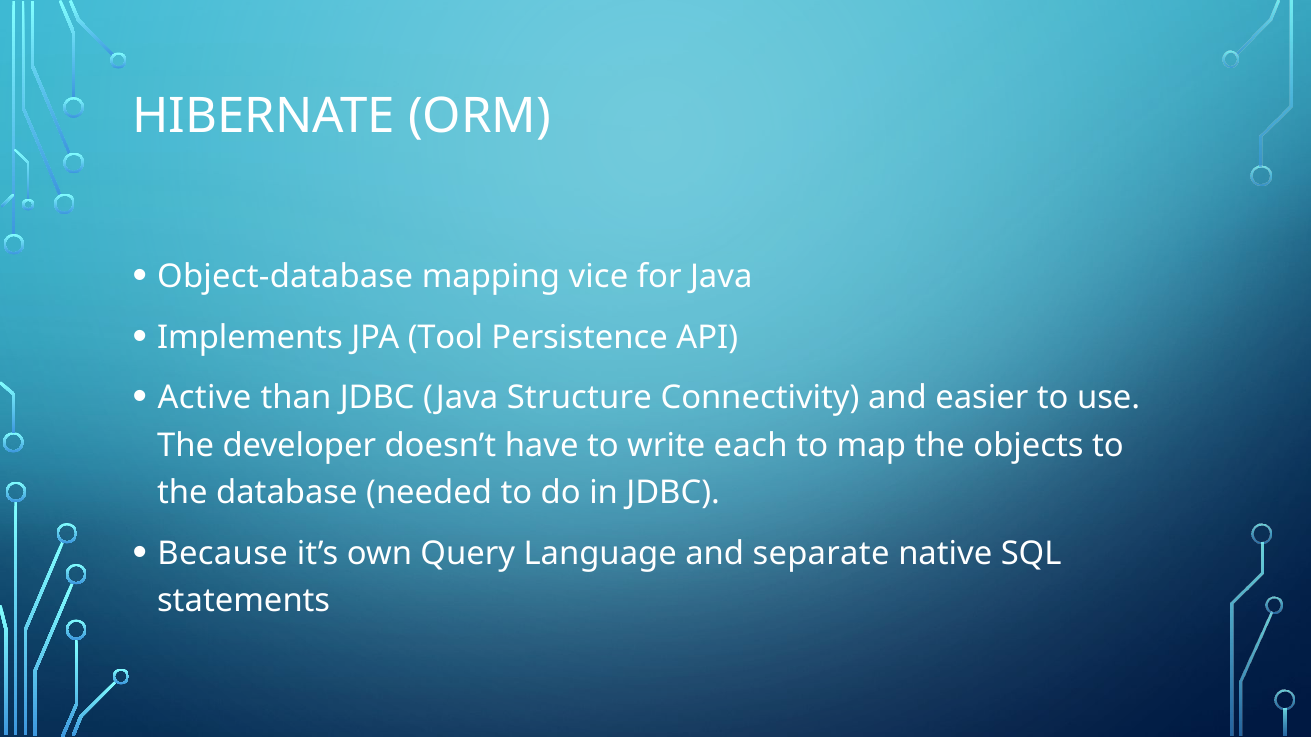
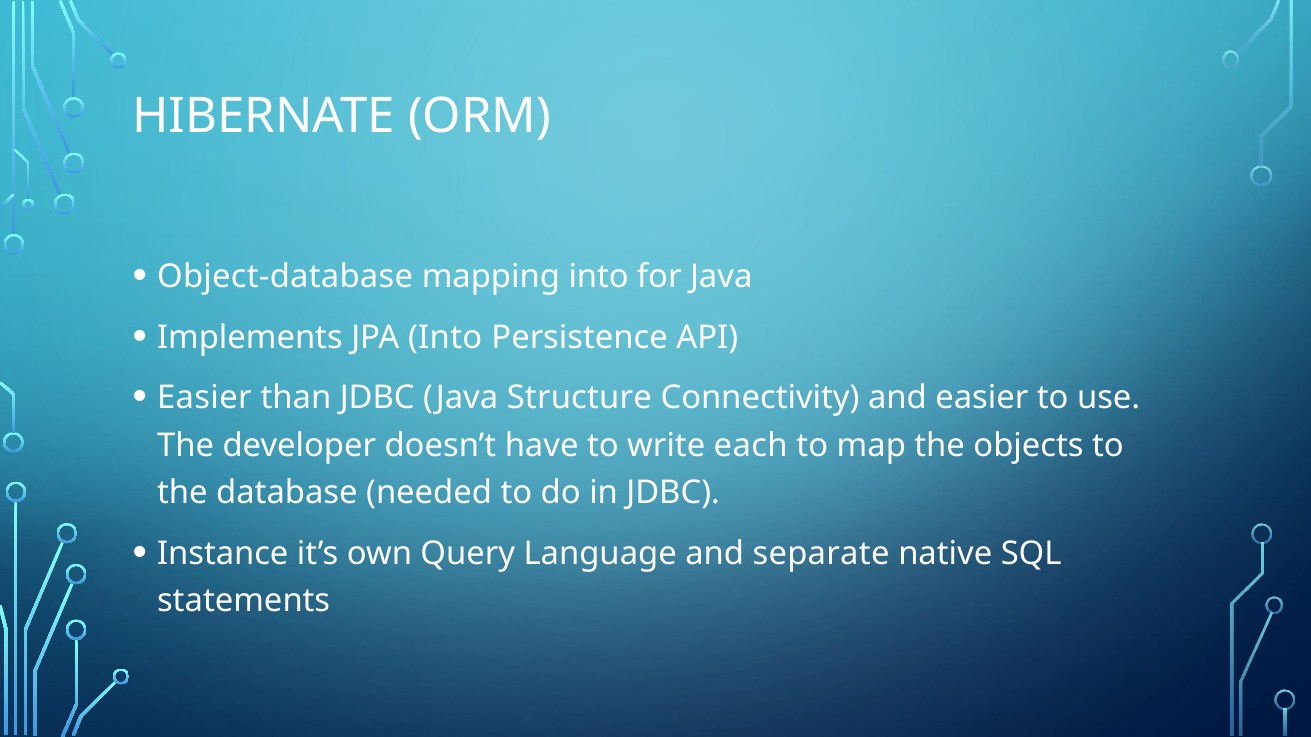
mapping vice: vice -> into (599, 277)
JPA Tool: Tool -> Into (445, 337)
Active: Active -> Easier (204, 398)
Because: Because -> Instance (223, 554)
